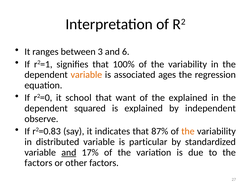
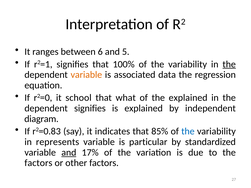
3: 3 -> 6 (100, 52)
6: 6 -> 5 (126, 52)
the underline: none -> present (229, 64)
ages: ages -> data (167, 75)
want: want -> what (126, 98)
dependent squared: squared -> signifies (90, 108)
observe: observe -> diagram (41, 119)
87%: 87% -> 85% (160, 132)
the colour: orange -> blue (188, 132)
distributed: distributed -> represents (58, 142)
